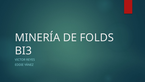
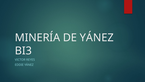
DE FOLDS: FOLDS -> YÁNEZ (97, 37)
